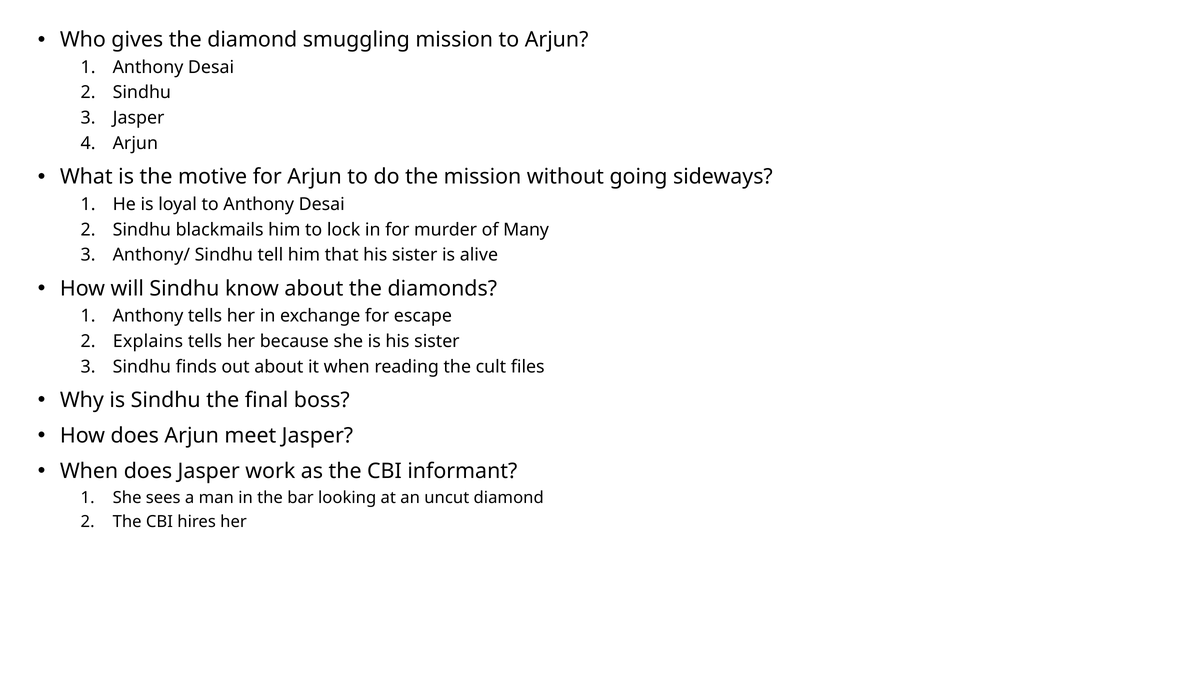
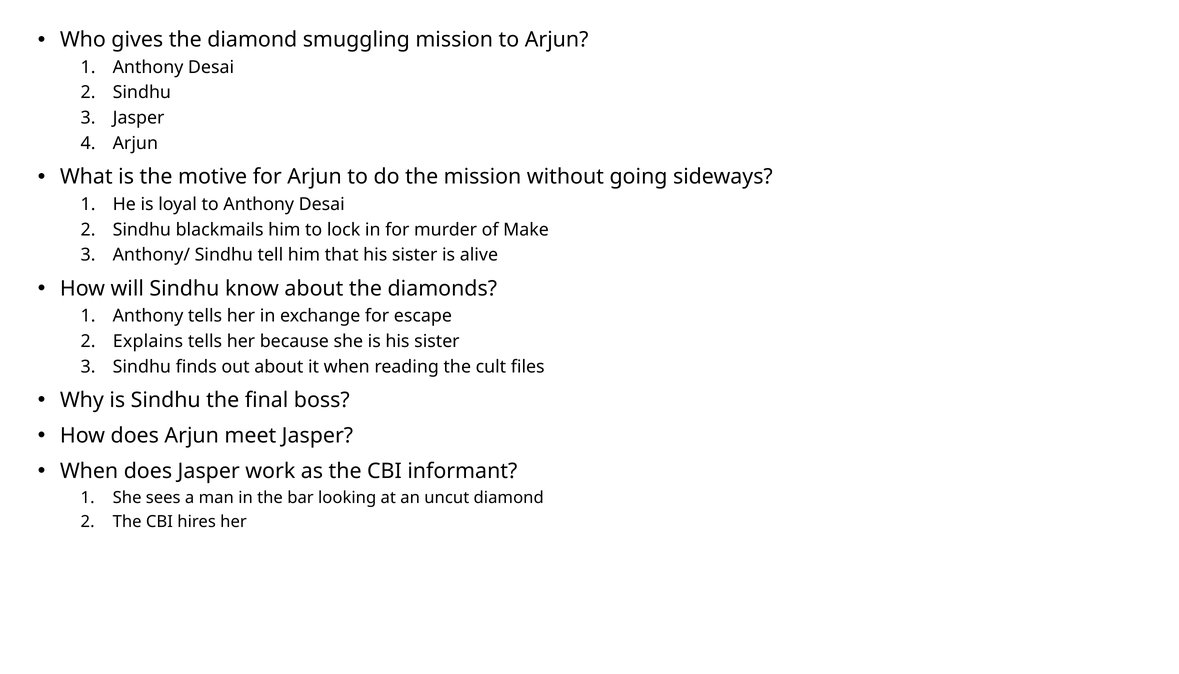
Many: Many -> Make (526, 230)
